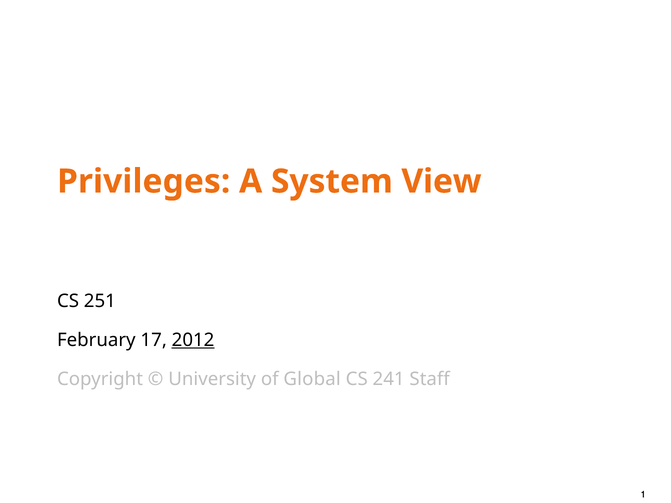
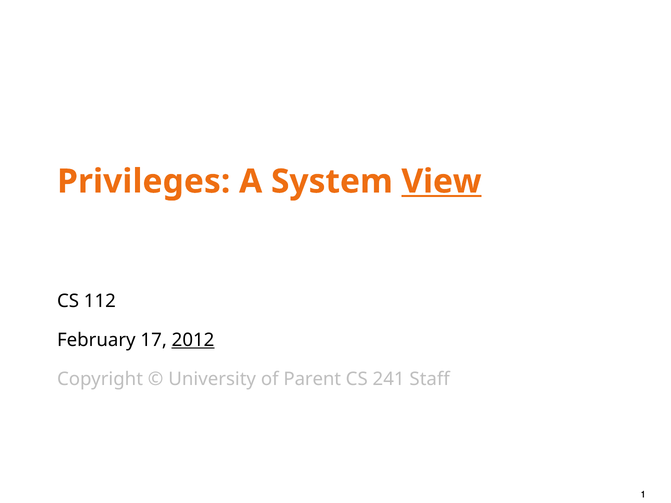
View underline: none -> present (441, 182)
251: 251 -> 112 (100, 301)
Global: Global -> Parent (312, 379)
